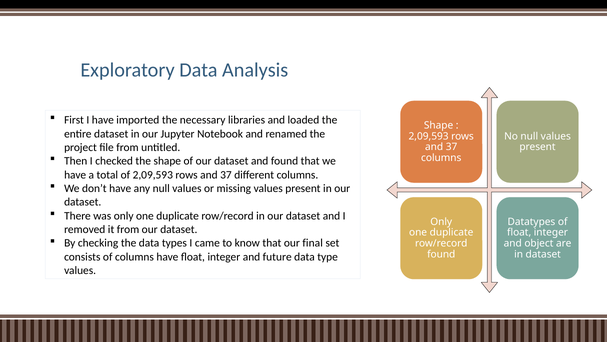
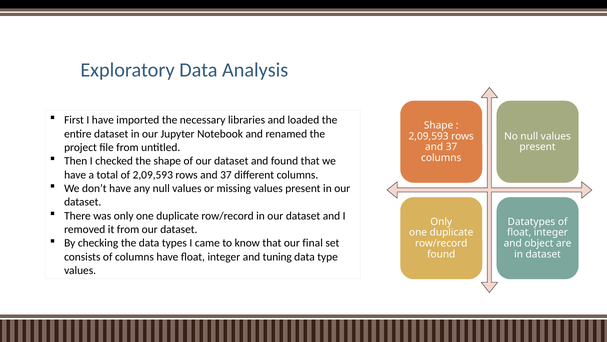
future: future -> tuning (277, 257)
